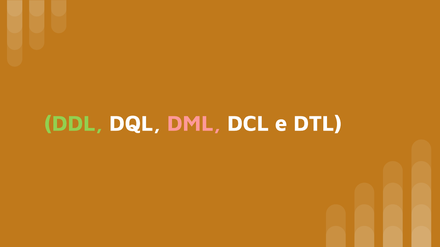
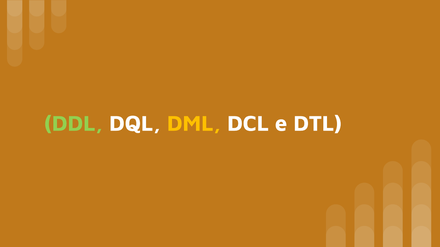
DML colour: pink -> yellow (194, 124)
